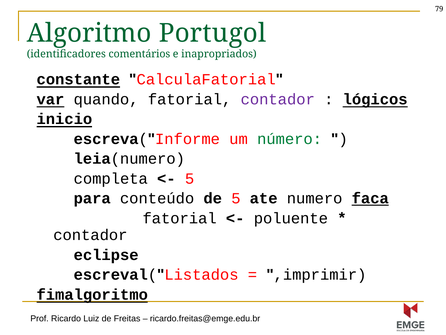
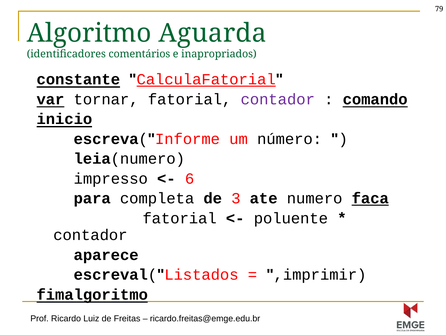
Portugol: Portugol -> Aguarda (213, 33)
CalculaFatorial underline: none -> present (206, 79)
quando: quando -> tornar (106, 99)
lógicos: lógicos -> comando (375, 99)
número colour: green -> black (290, 139)
completa: completa -> impresso (111, 178)
5: 5 -> 6 (190, 178)
conteúdo: conteúdo -> completa (157, 198)
de 5: 5 -> 3 (236, 198)
eclipse: eclipse -> aparece (106, 255)
